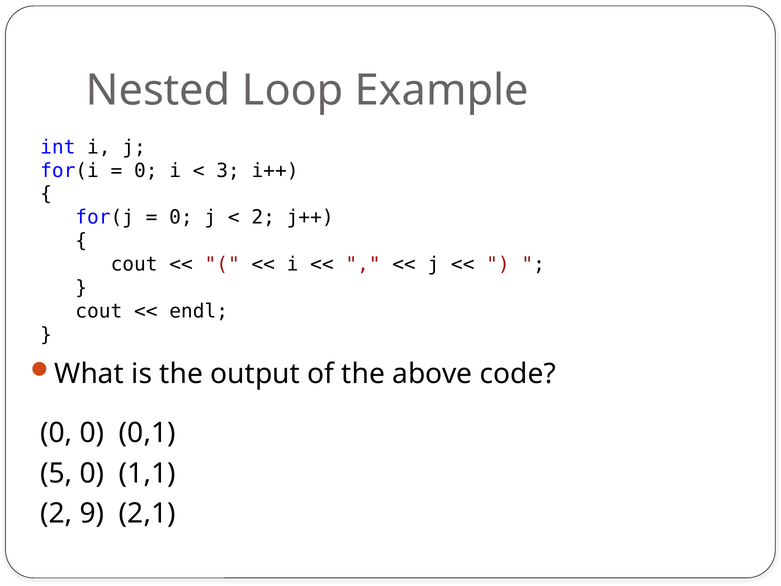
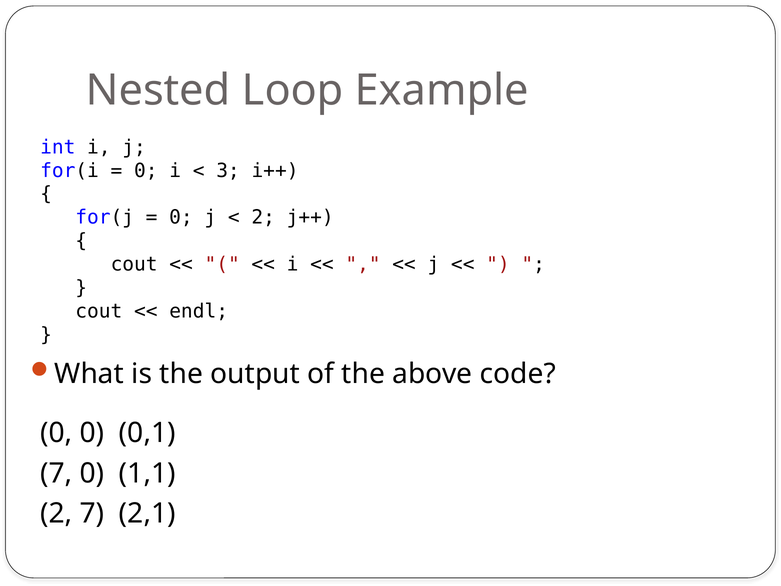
5: 5 -> 7 (56, 473)
2 9: 9 -> 7 (92, 513)
